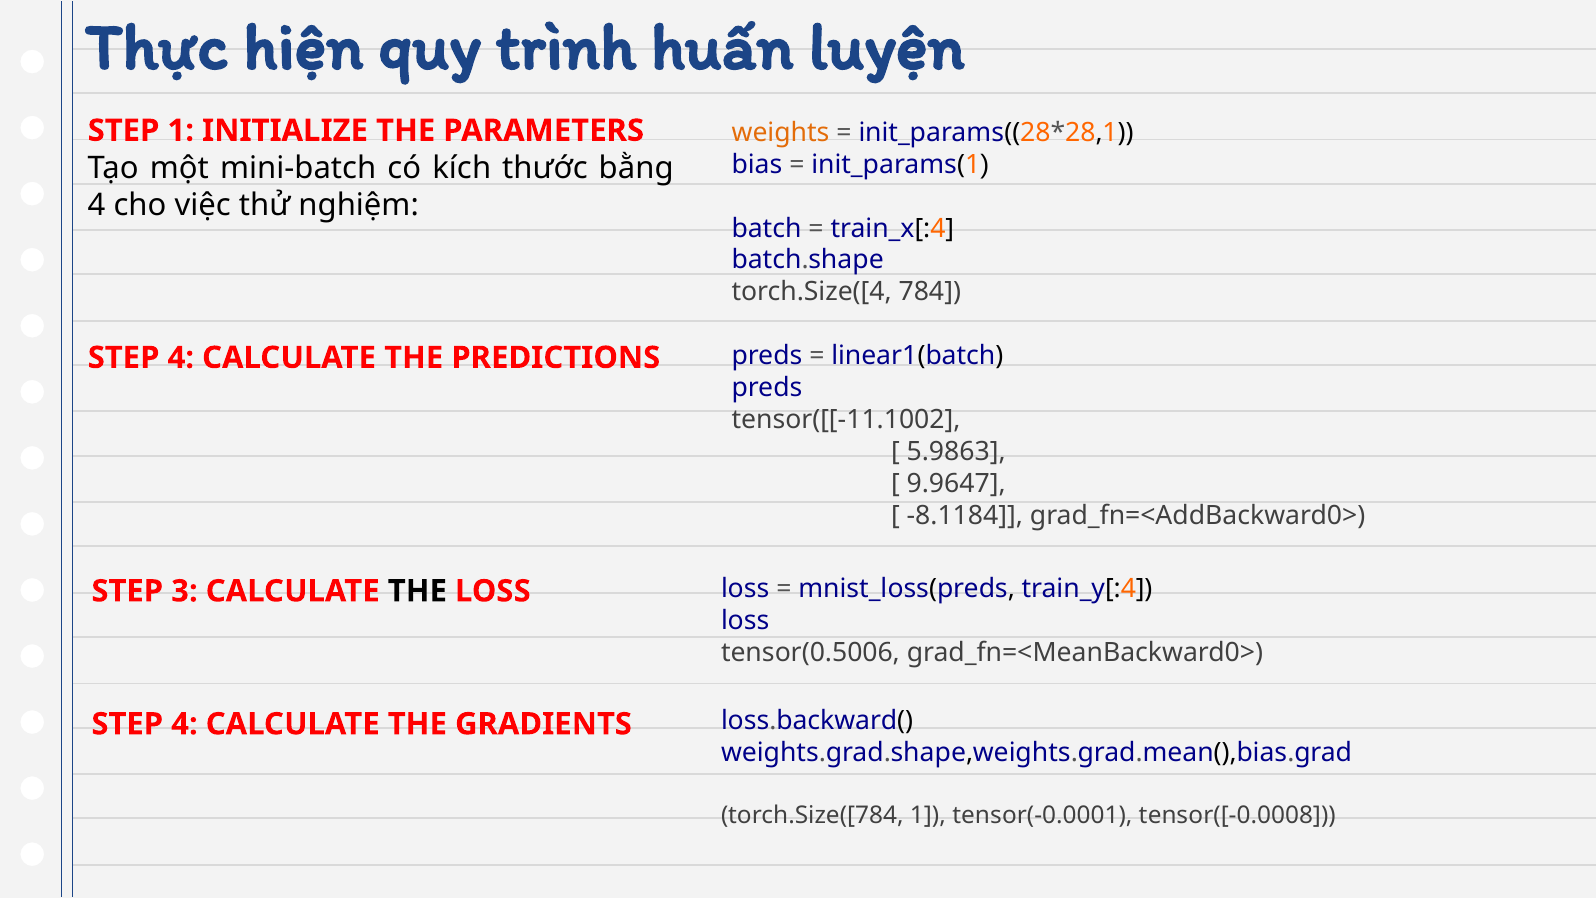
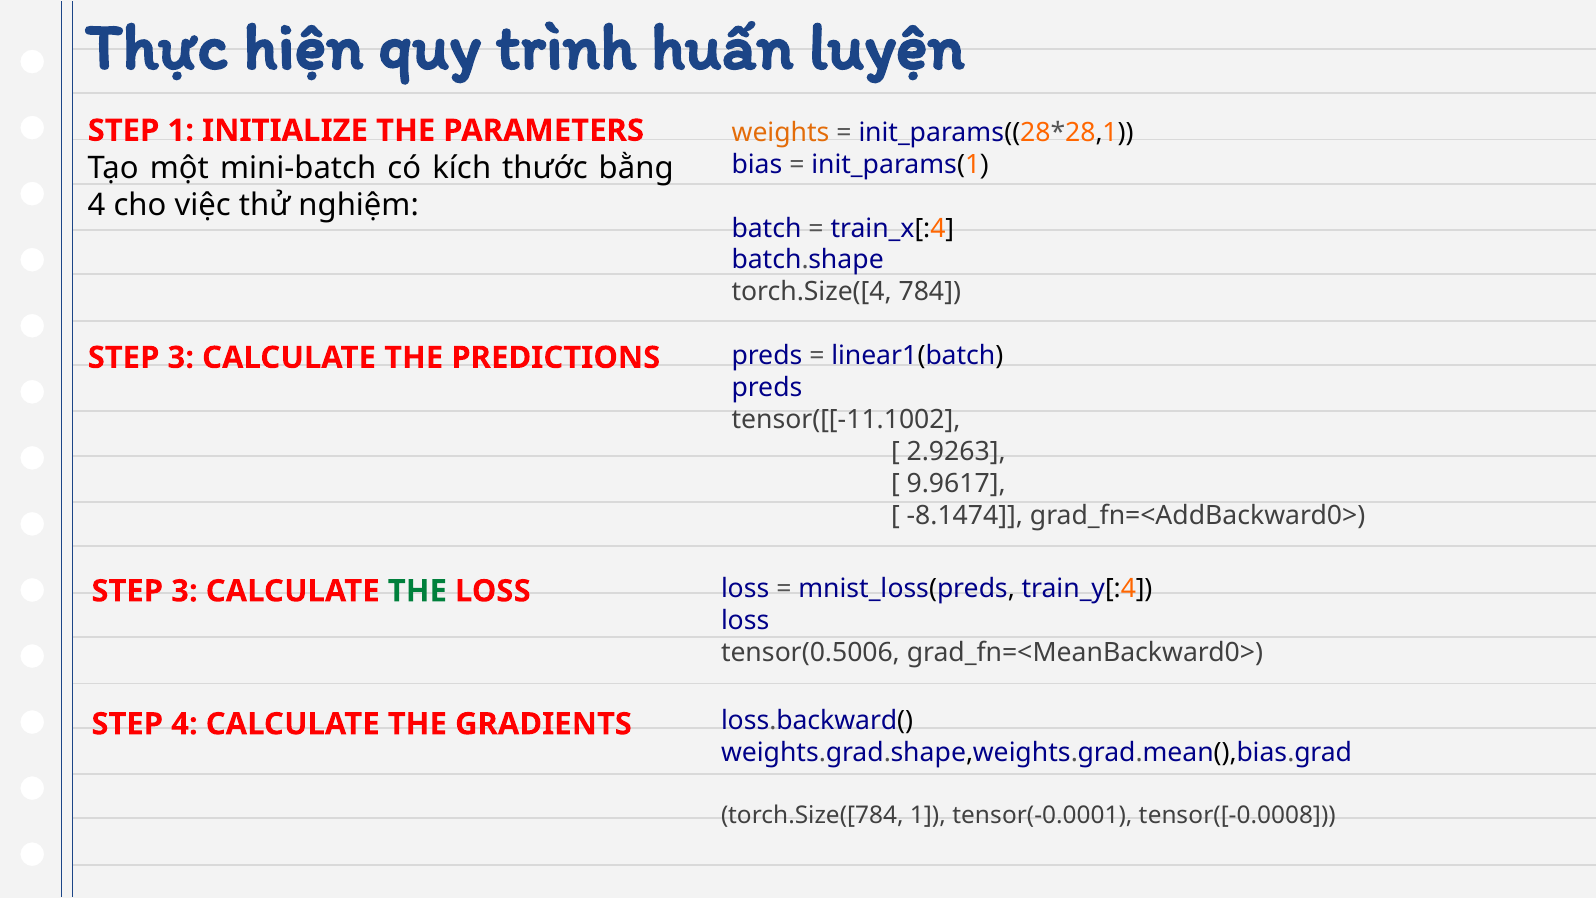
4: 4 -> 3 (181, 358)
5.9863: 5.9863 -> 2.9263 (956, 452)
9.9647: 9.9647 -> 9.9617 (956, 484)
-8.1184: -8.1184 -> -8.1474 (965, 516)
THE colour: black -> green (417, 591)
